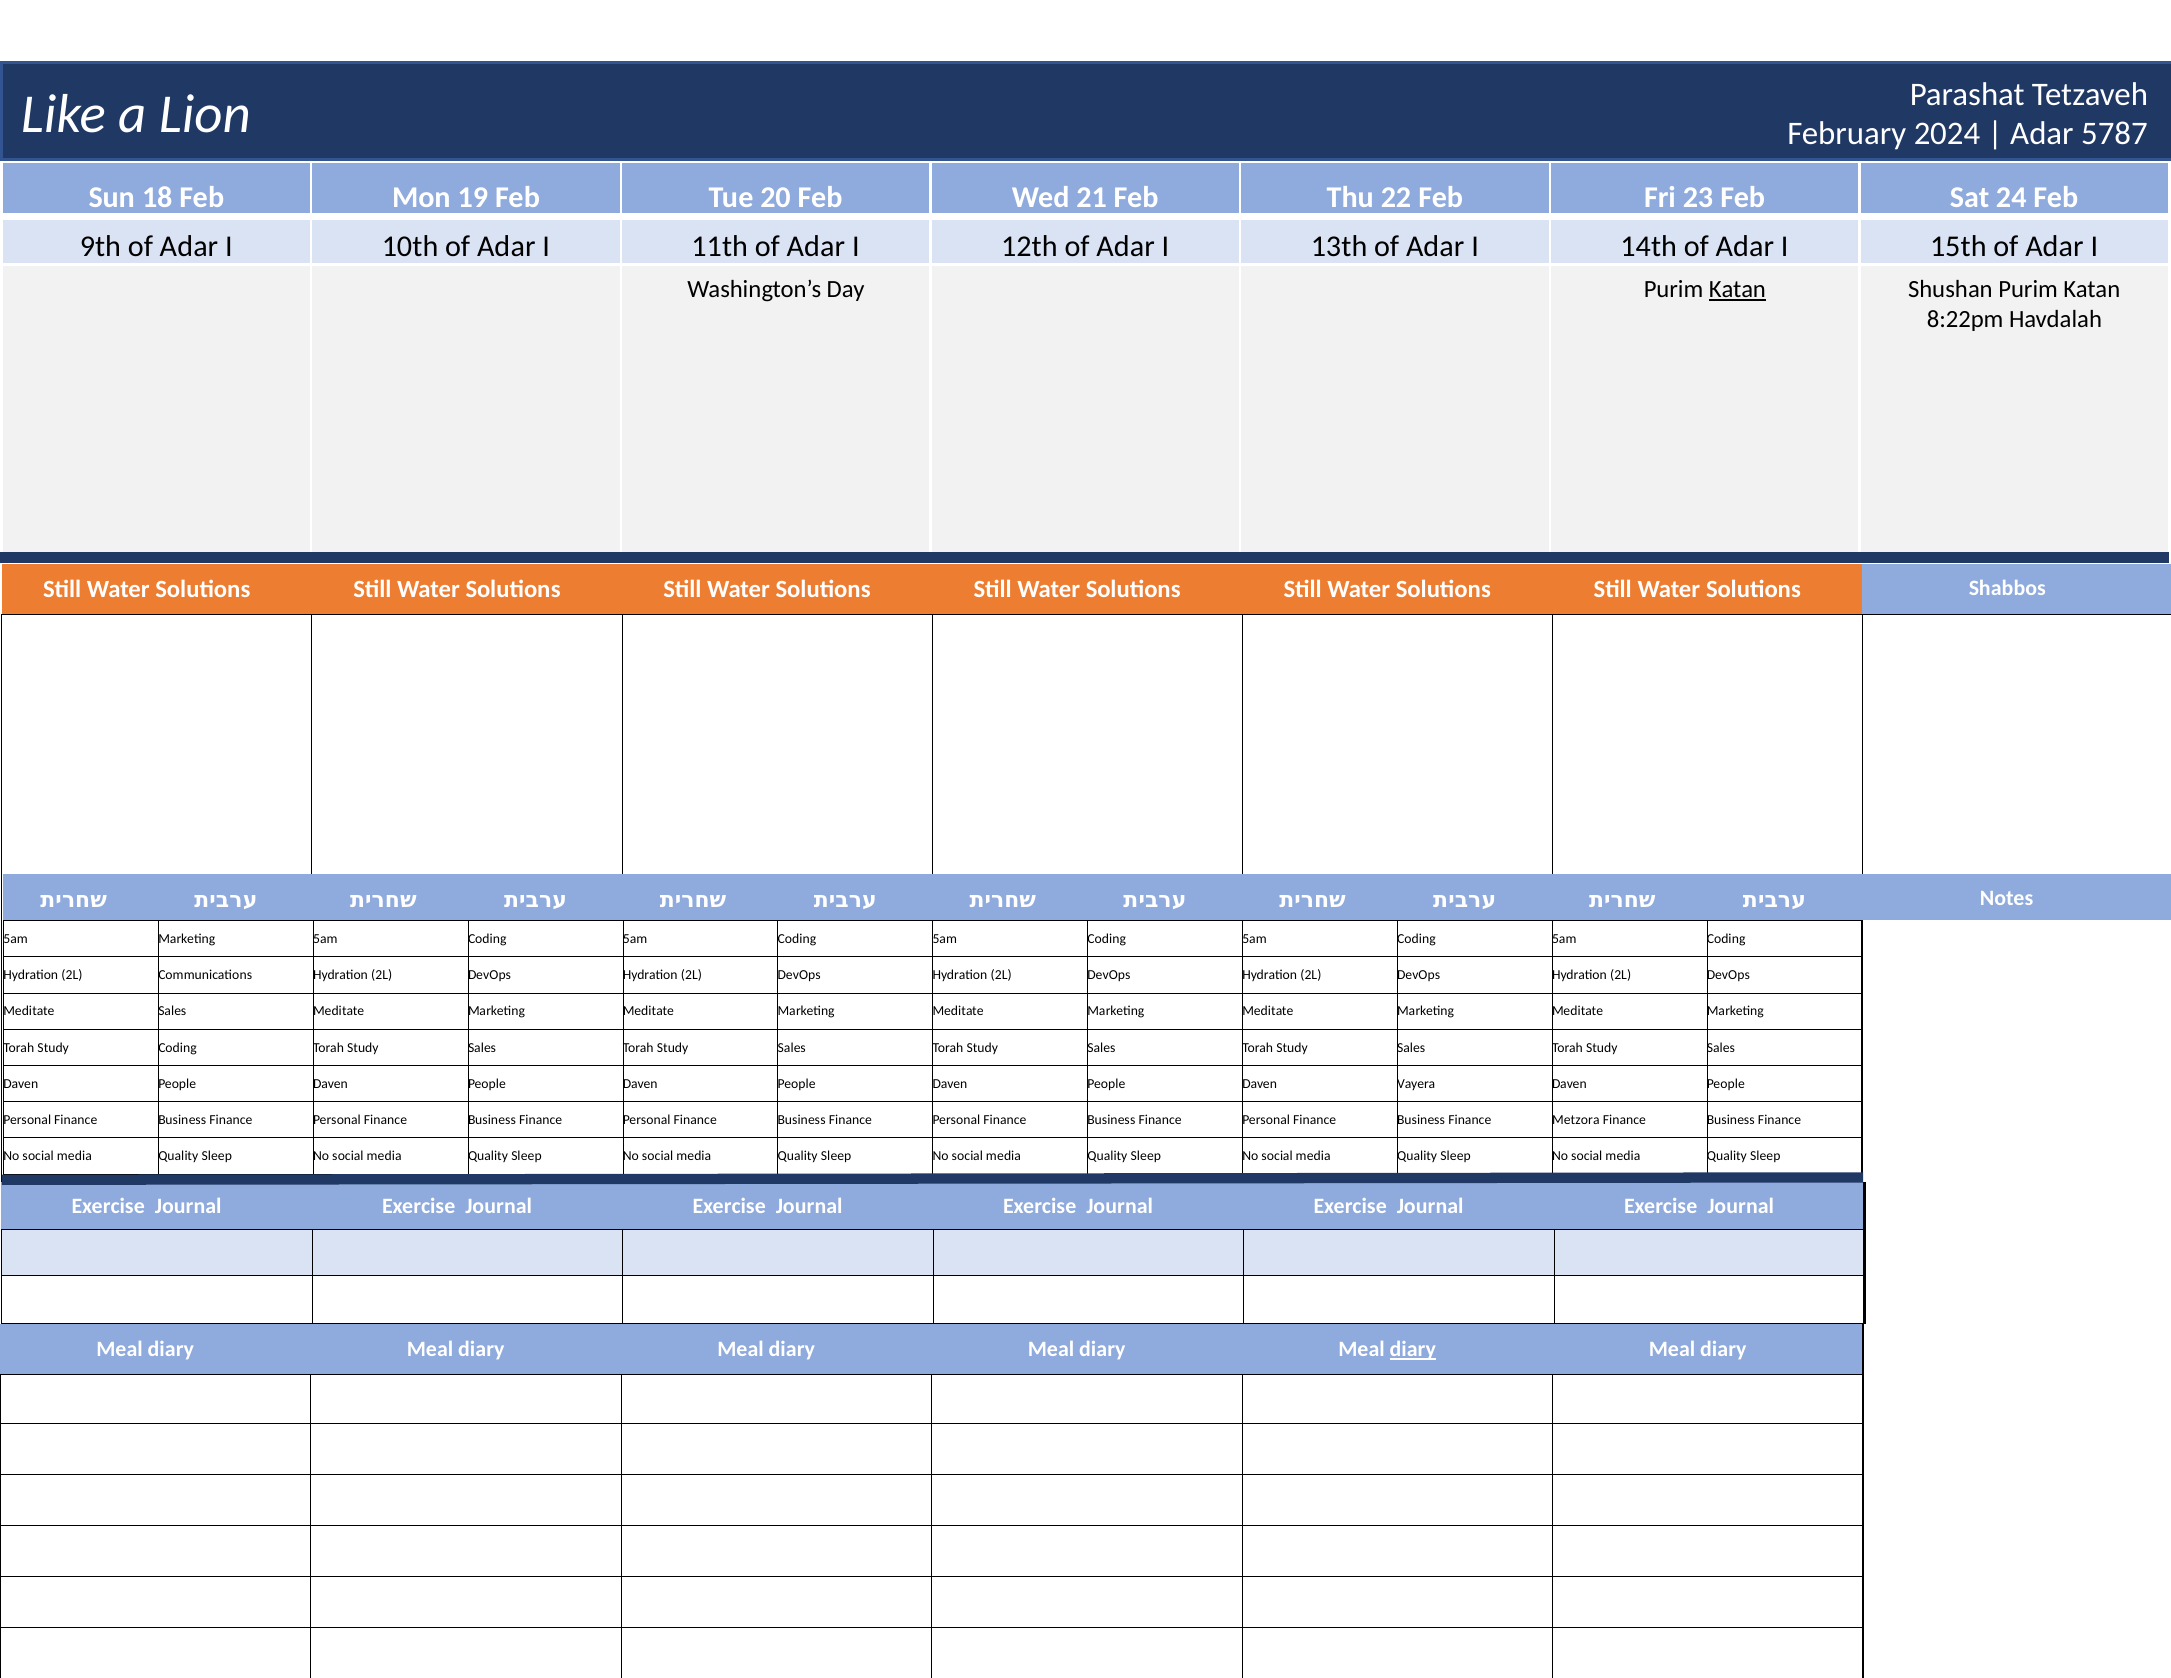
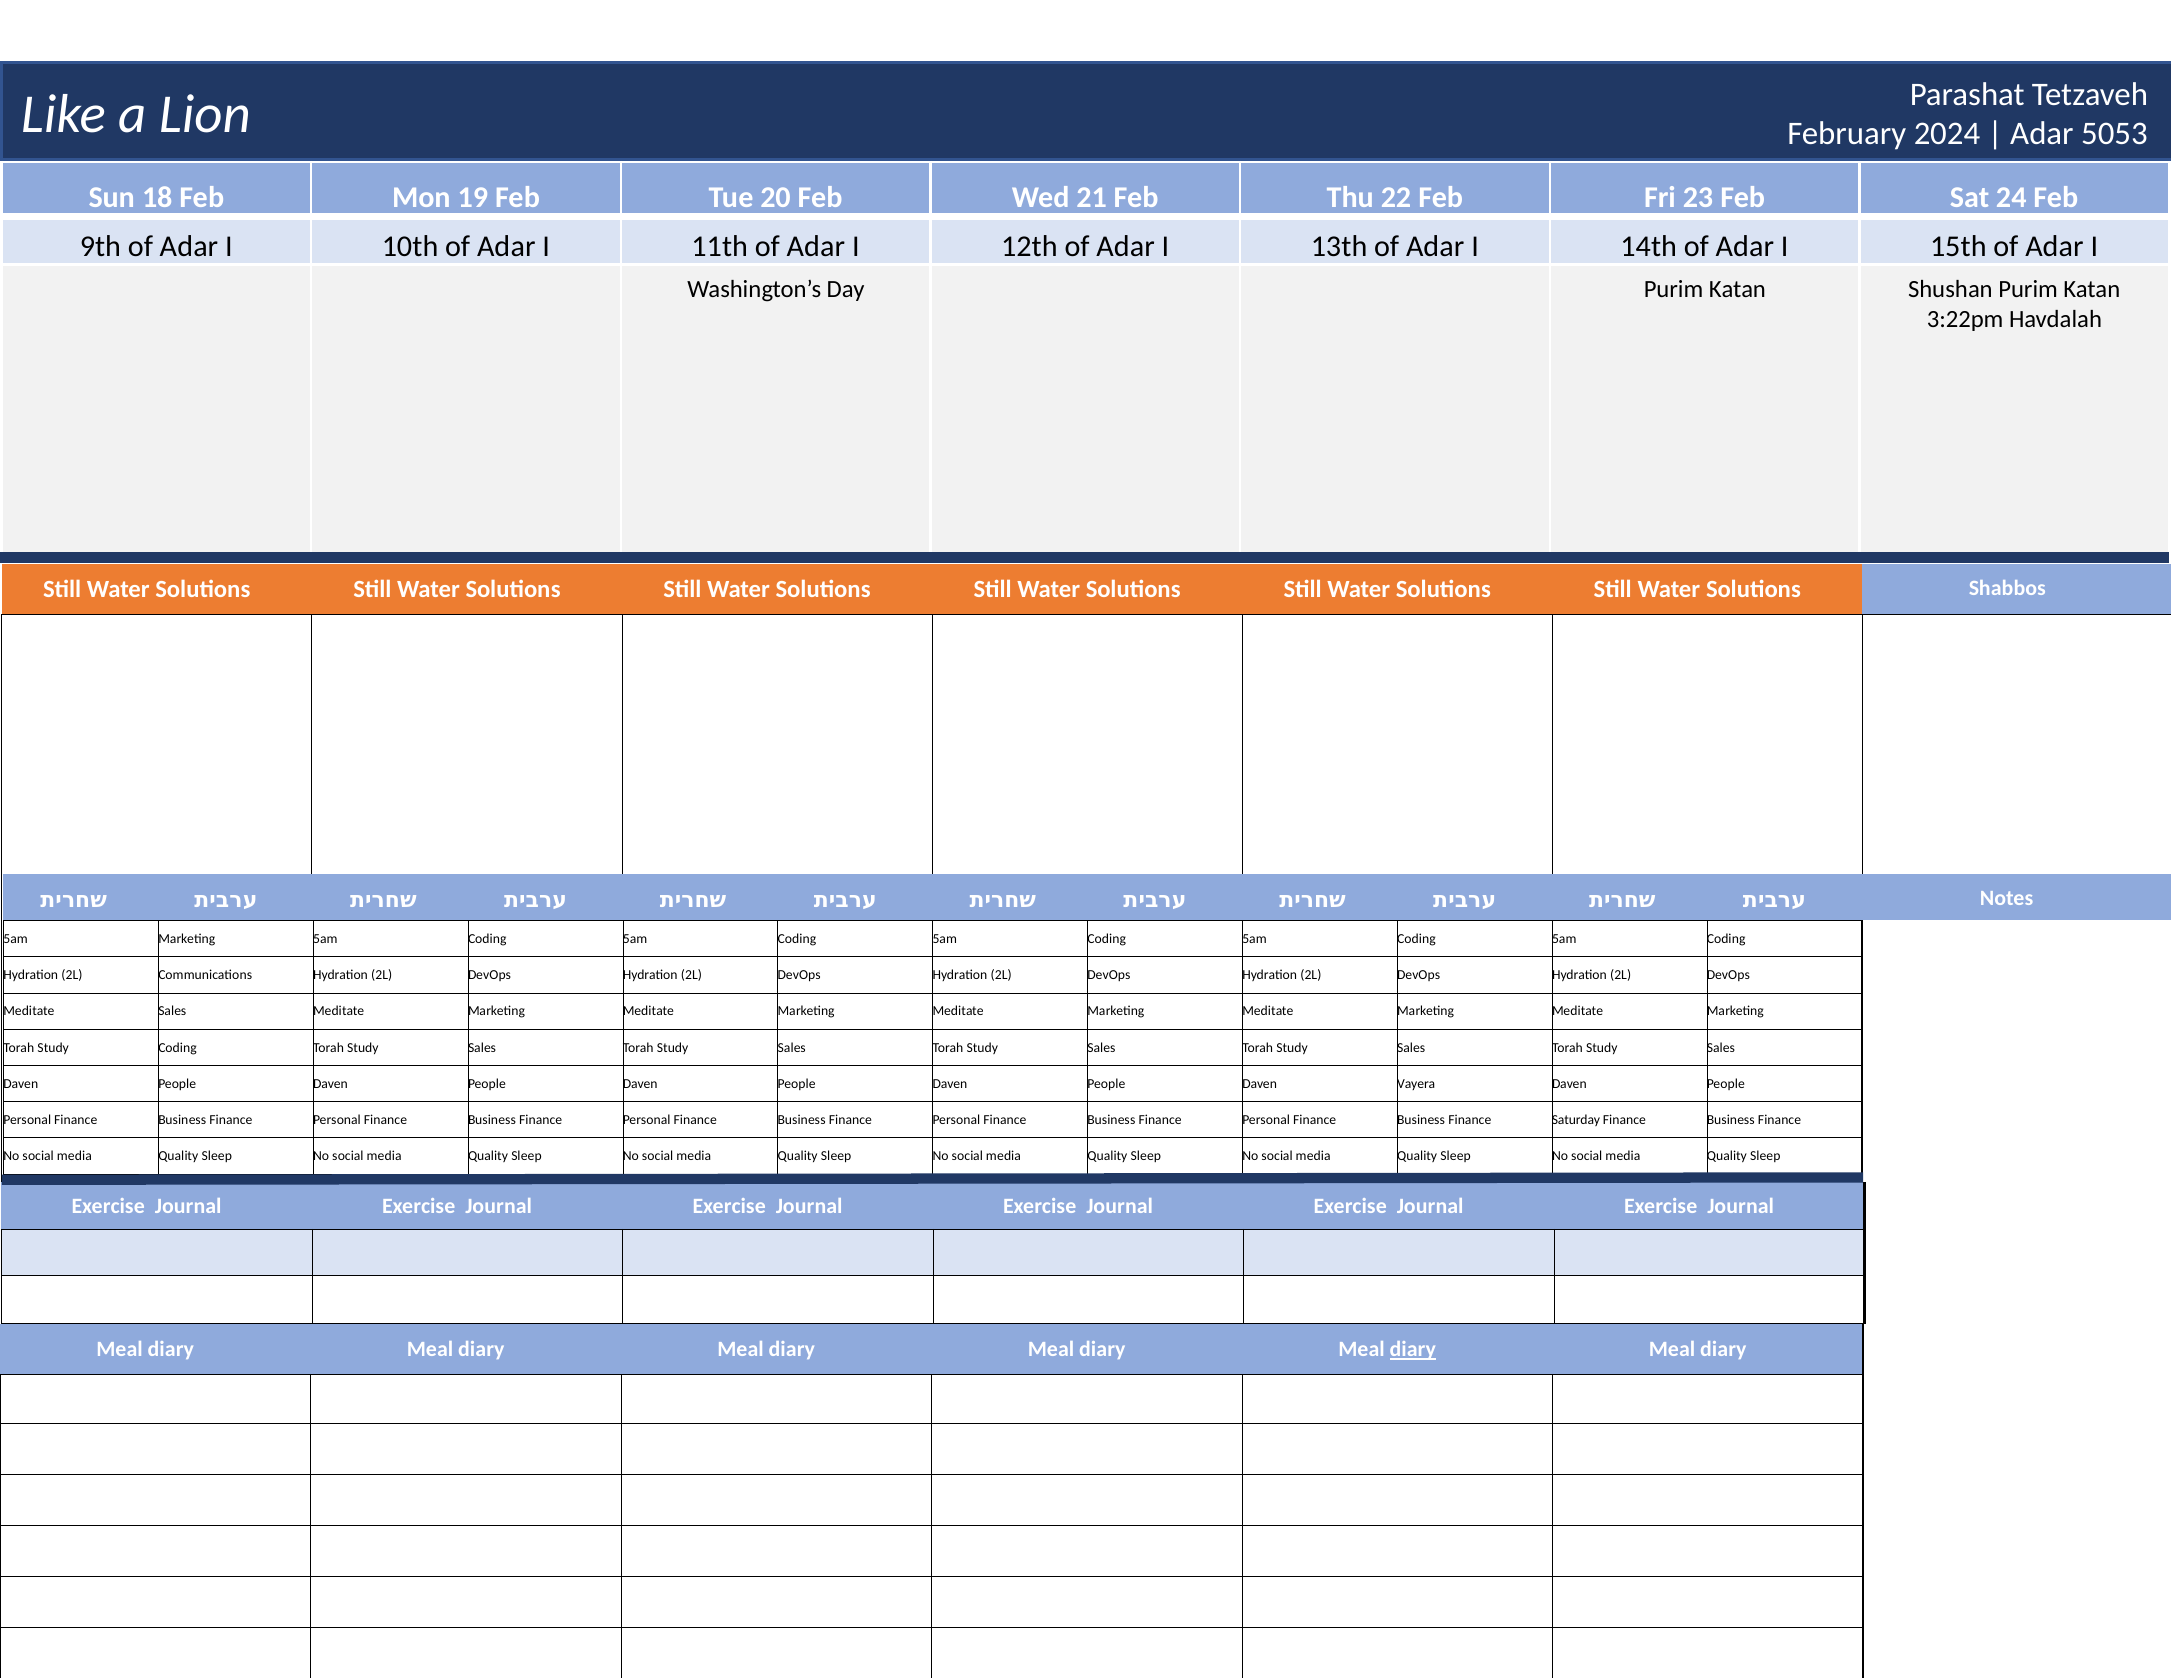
5787: 5787 -> 5053 (2114, 134)
Katan underline: present -> none (1737, 289)
8:22pm: 8:22pm -> 3:22pm (1965, 319)
Metzora: Metzora -> Saturday (1576, 1120)
